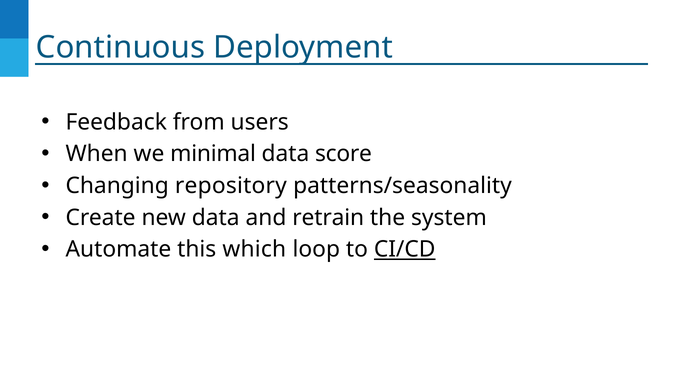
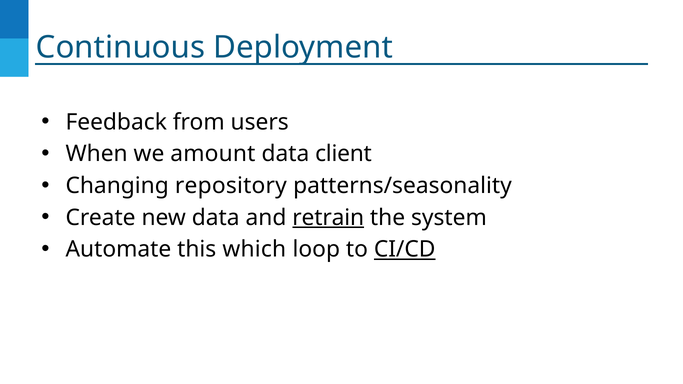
minimal: minimal -> amount (213, 154)
score: score -> client (343, 154)
retrain underline: none -> present (328, 218)
